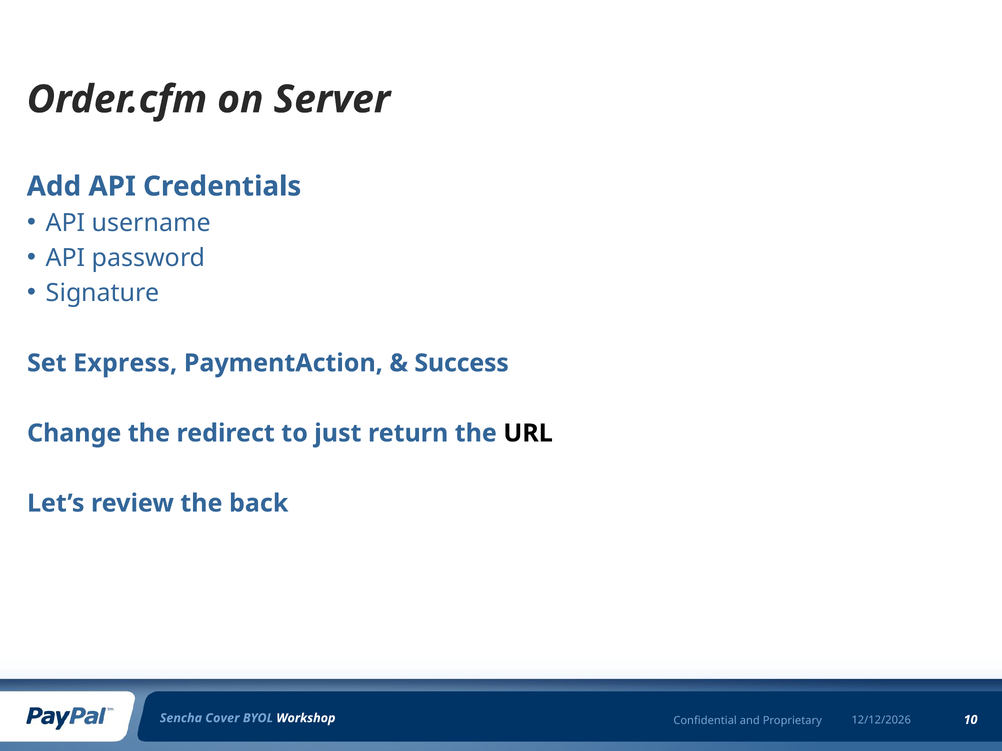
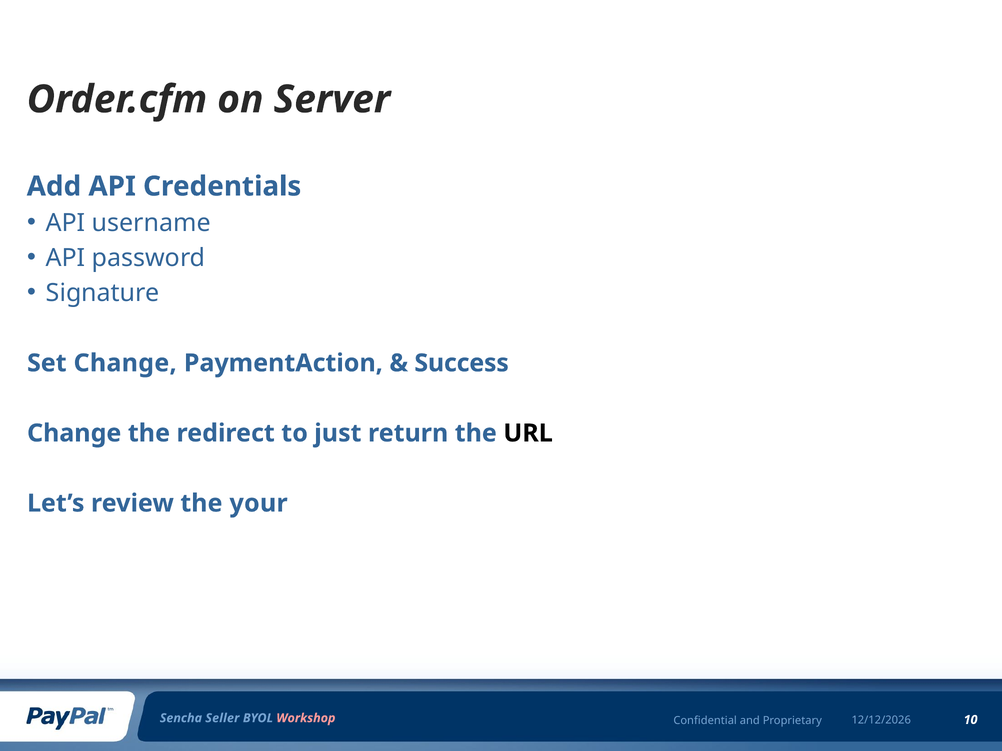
Set Express: Express -> Change (125, 363)
back: back -> your (259, 504)
Cover: Cover -> Seller (222, 719)
Workshop colour: white -> pink (306, 719)
